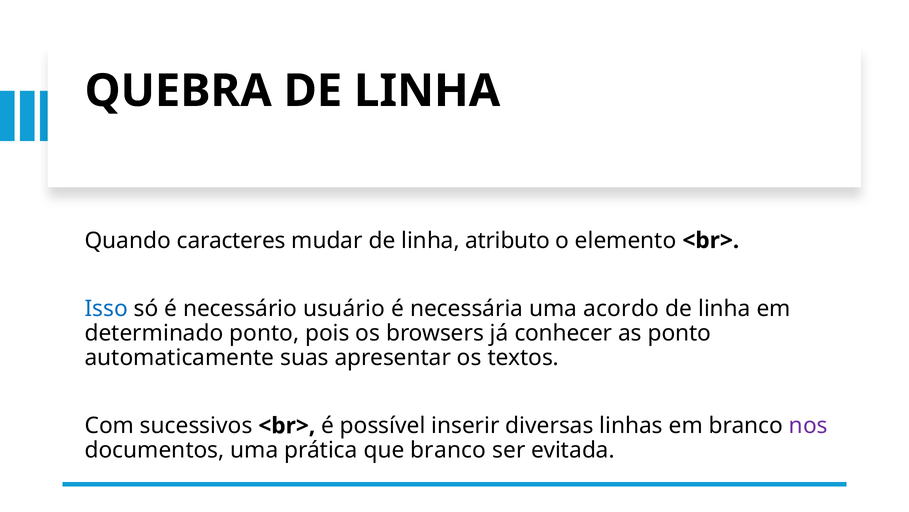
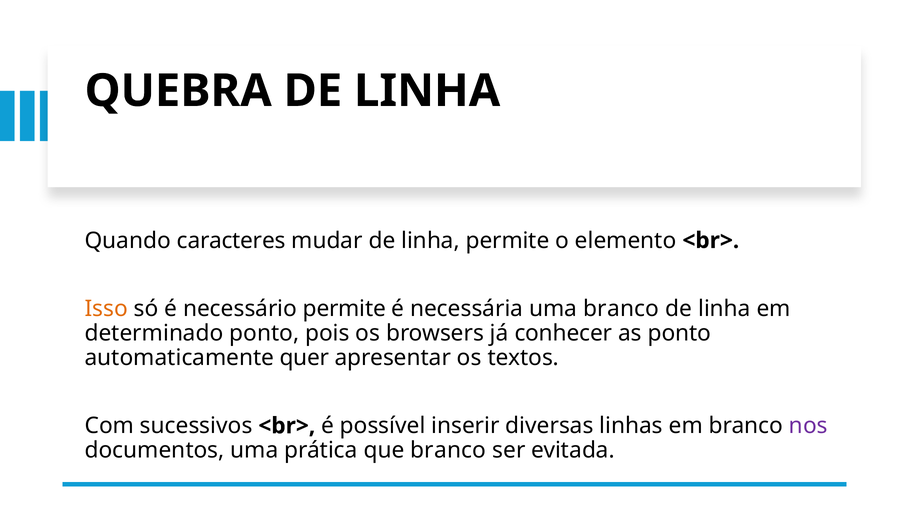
linha atributo: atributo -> permite (508, 240)
Isso colour: blue -> orange (106, 308)
necessário usuário: usuário -> permite (344, 308)
uma acordo: acordo -> branco (621, 308)
suas: suas -> quer (304, 357)
